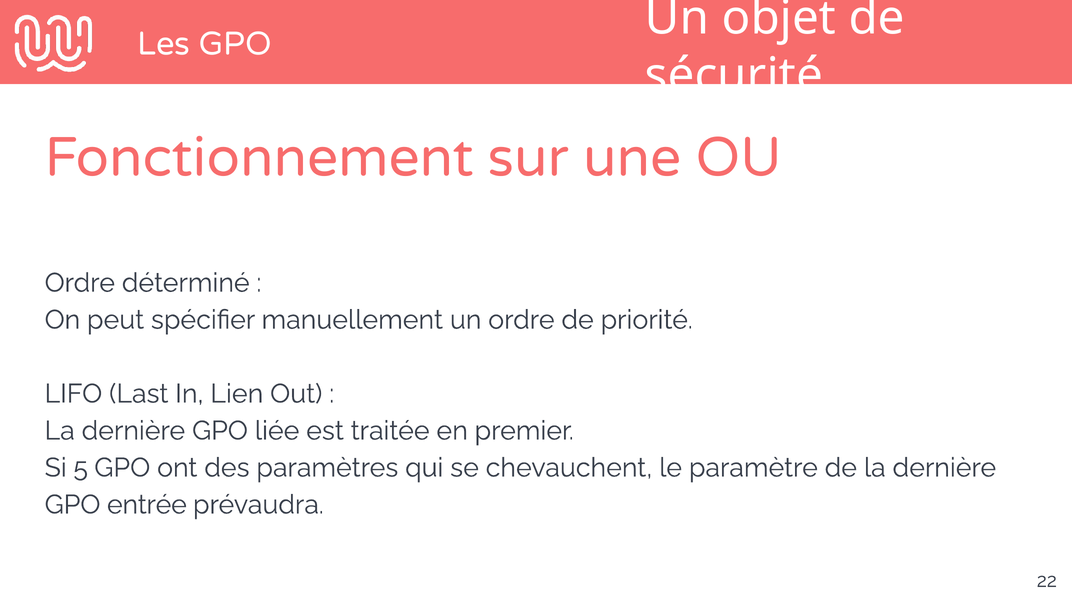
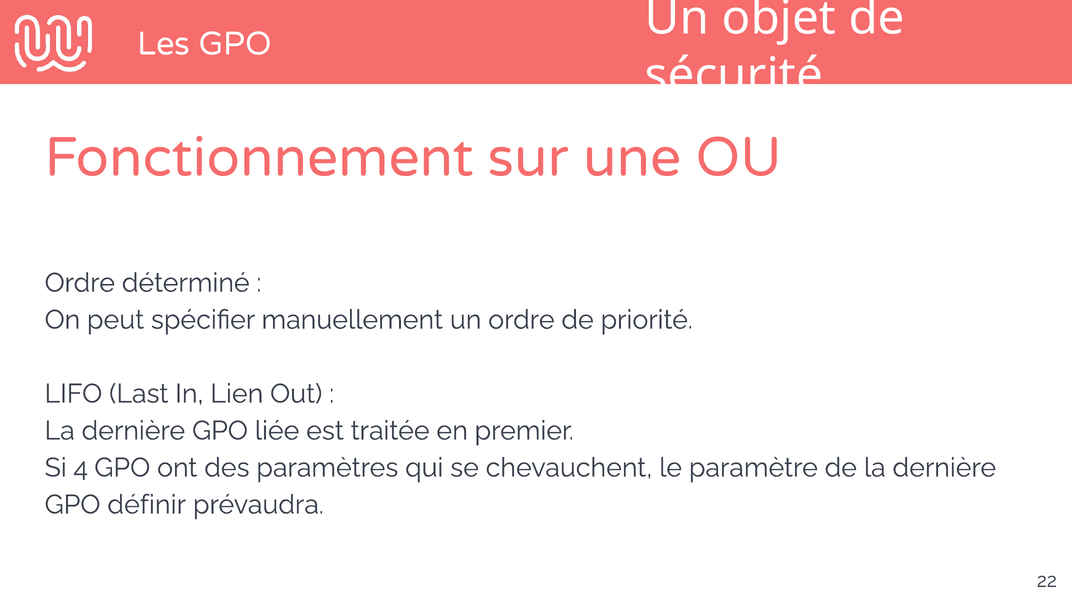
5: 5 -> 4 (81, 468)
entrée: entrée -> définir (147, 505)
